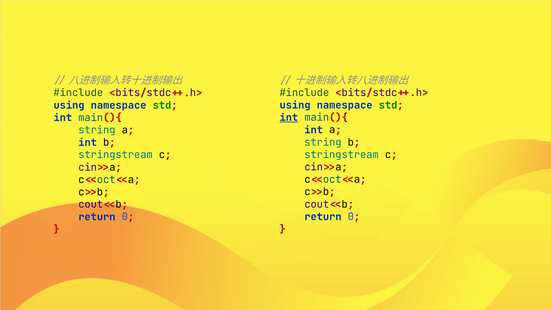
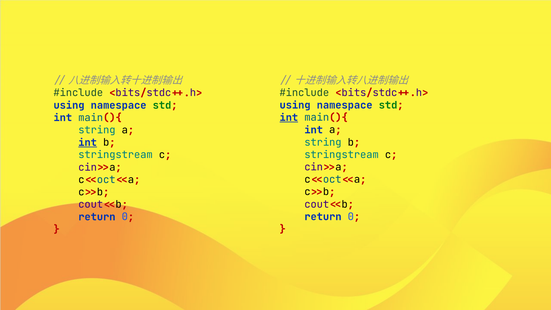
int underline: none -> present (88, 142)
